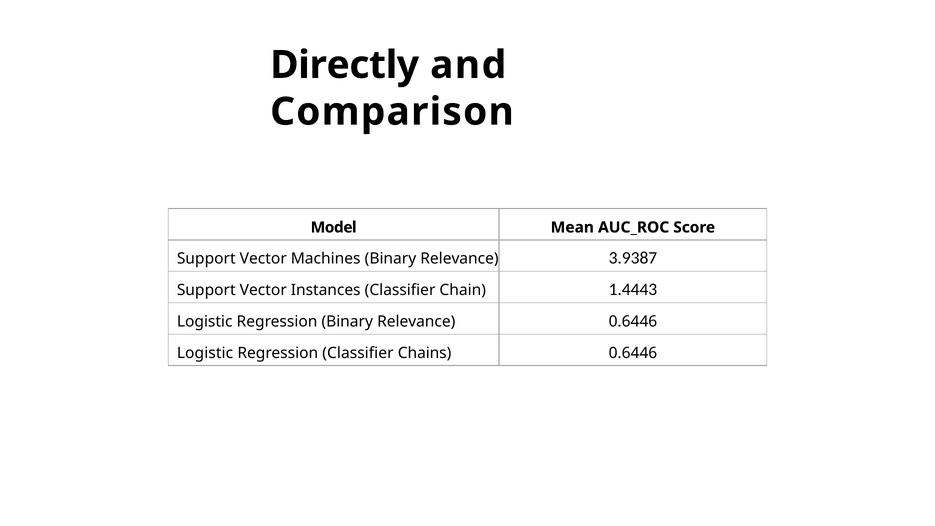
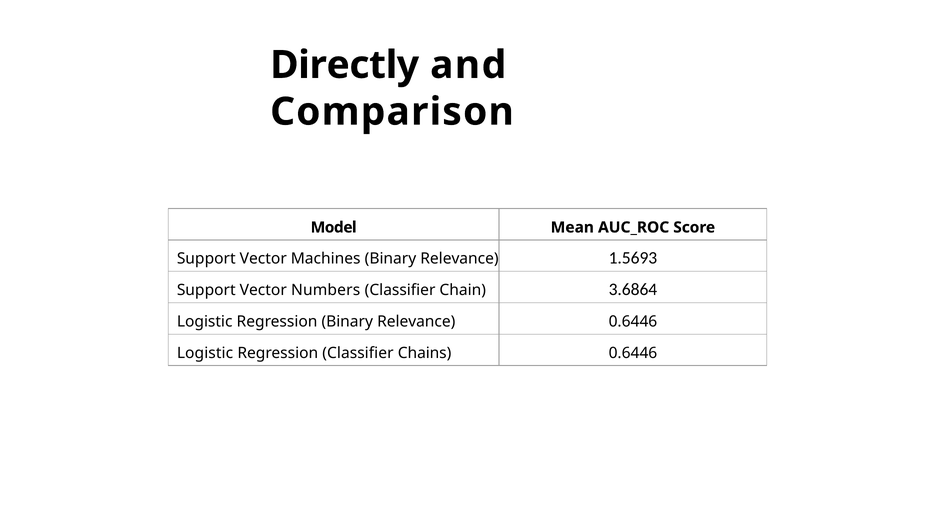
3.9387: 3.9387 -> 1.5693 (633, 258)
Instances: Instances -> Numbers (326, 290)
1.4443: 1.4443 -> 3.6864 (633, 290)
